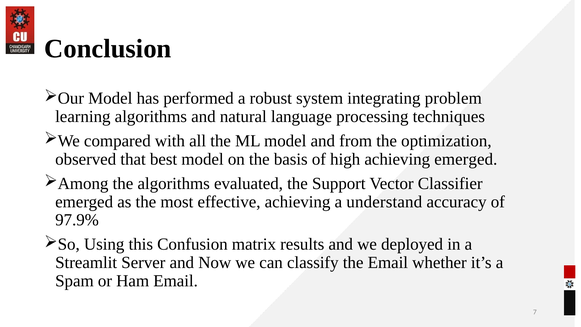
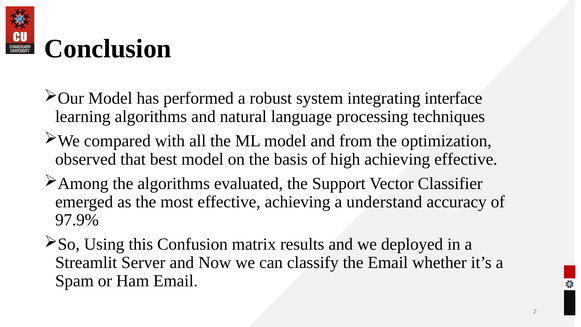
problem: problem -> interface (453, 98)
achieving emerged: emerged -> effective (466, 159)
